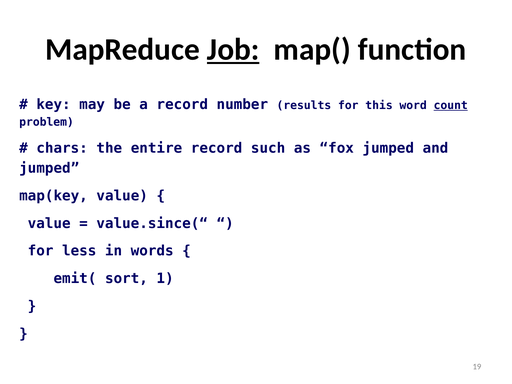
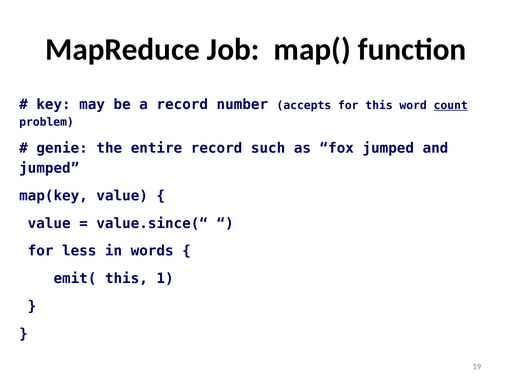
Job underline: present -> none (233, 50)
results: results -> accepts (304, 106)
chars: chars -> genie (62, 148)
emit( sort: sort -> this (126, 279)
